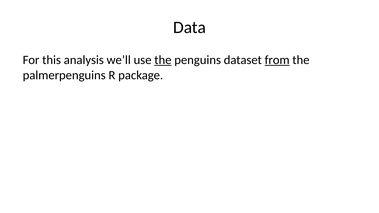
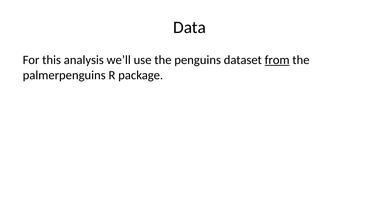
the underline: present -> none (163, 60)
